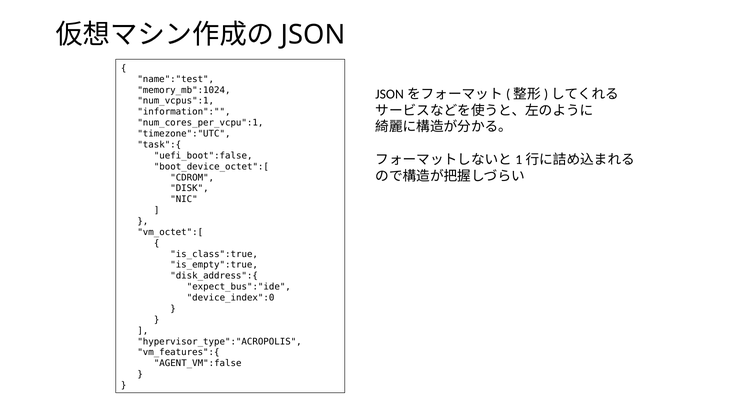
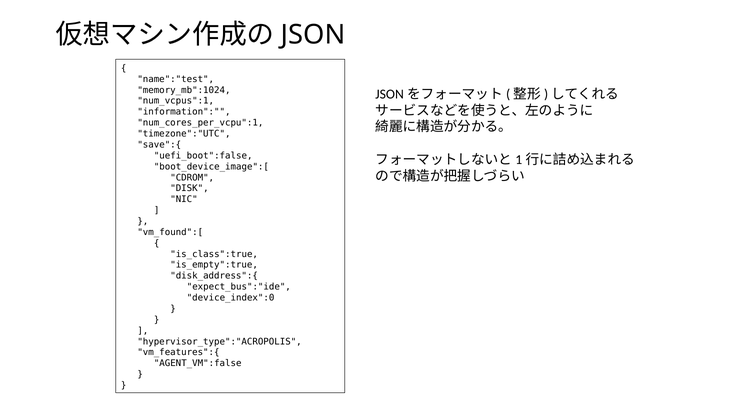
task":{: task":{ -> save":{ (159, 145)
boot_device_octet":[: boot_device_octet":[ -> boot_device_image":[ (211, 167)
vm_octet":[: vm_octet":[ -> vm_found":[ (170, 232)
